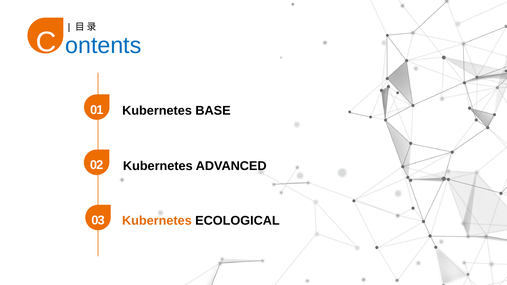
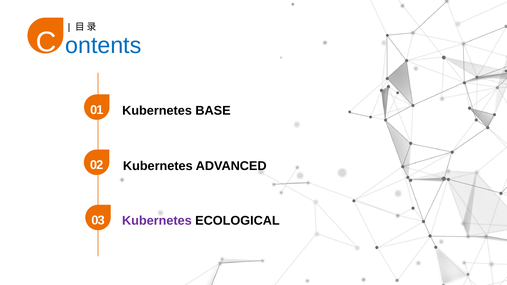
Kubernetes colour: orange -> purple (157, 221)
